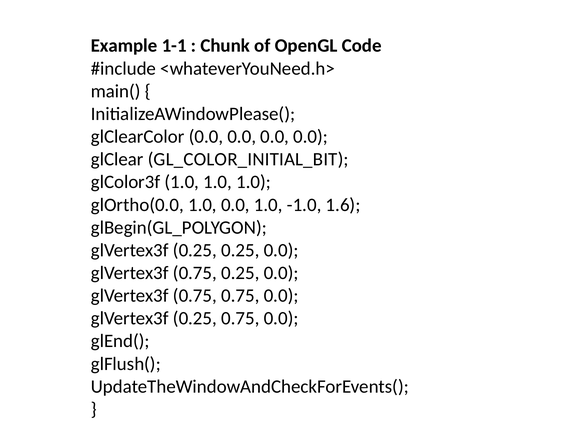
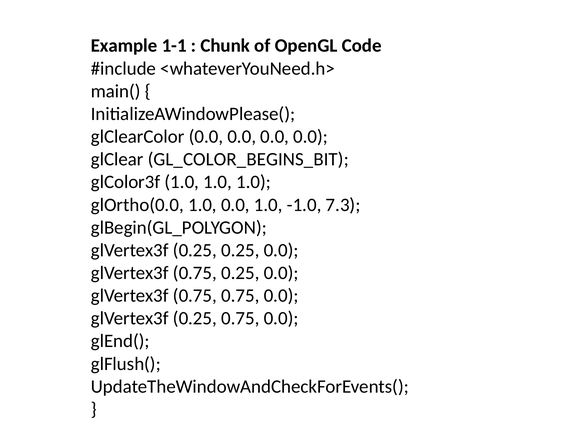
GL_COLOR_INITIAL_BIT: GL_COLOR_INITIAL_BIT -> GL_COLOR_BEGINS_BIT (248, 159)
1.6: 1.6 -> 7.3 (343, 205)
